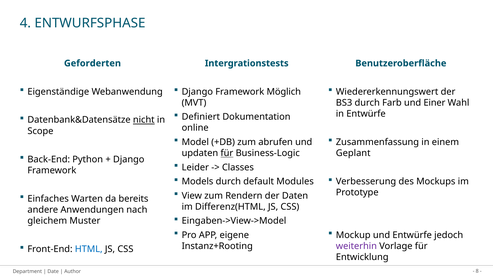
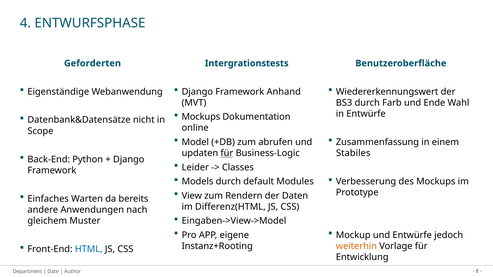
Möglich: Möglich -> Anhand (284, 92)
Einer: Einer -> Ende (434, 103)
Definiert: Definiert -> Mockups (201, 117)
nicht underline: present -> none (144, 120)
Geplant: Geplant -> Stabiles (353, 153)
weiterhin colour: purple -> orange (356, 246)
